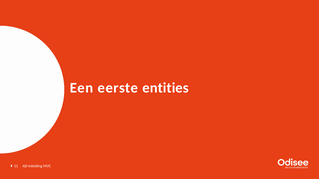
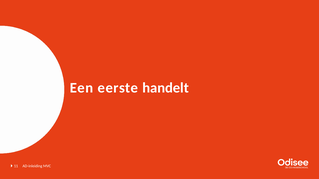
entities: entities -> handelt (166, 88)
